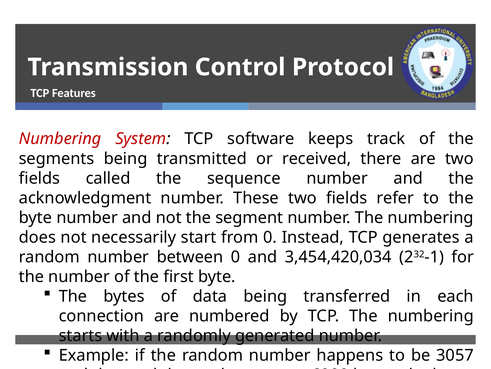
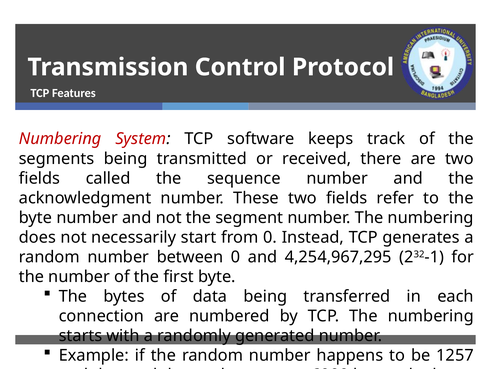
3,454,420,034: 3,454,420,034 -> 4,254,967,295 (338, 256)
3057: 3057 -> 1257 (455, 355)
